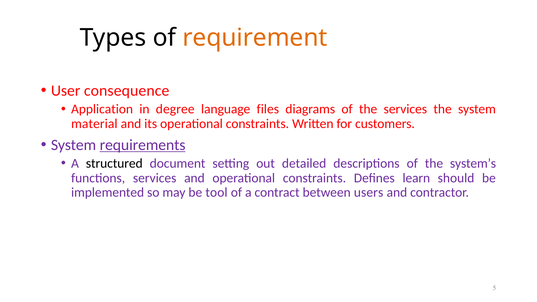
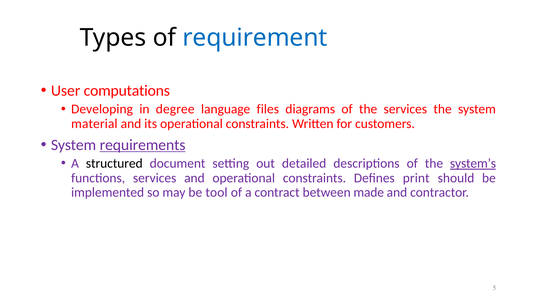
requirement colour: orange -> blue (255, 38)
consequence: consequence -> computations (127, 91)
Application: Application -> Developing (102, 109)
system’s underline: none -> present (473, 163)
learn: learn -> print (416, 178)
users: users -> made (369, 192)
